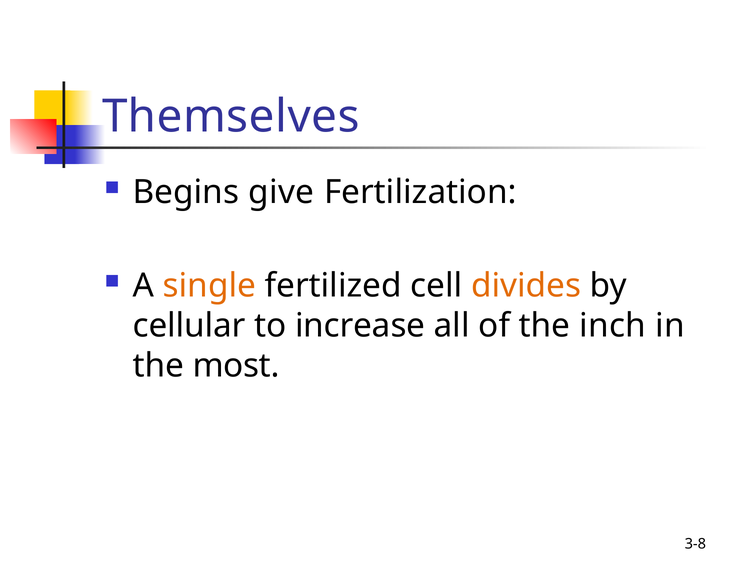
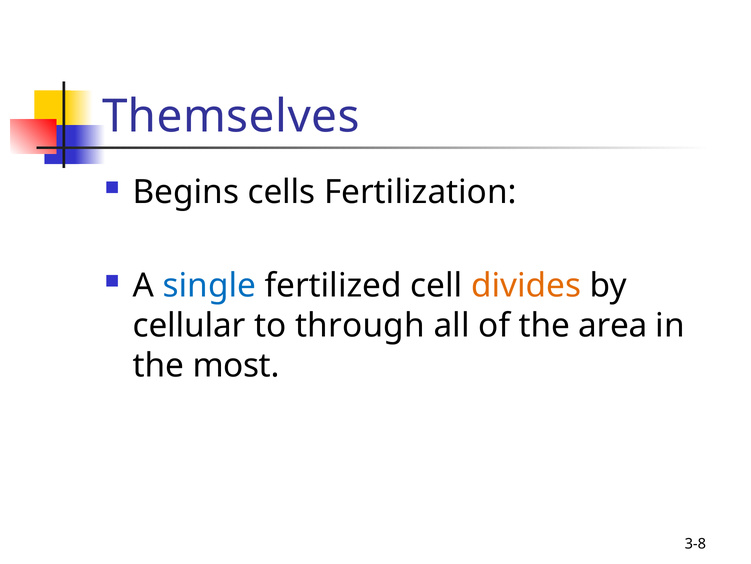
give: give -> cells (282, 192)
single colour: orange -> blue (209, 285)
increase: increase -> through (360, 325)
inch: inch -> area (613, 325)
